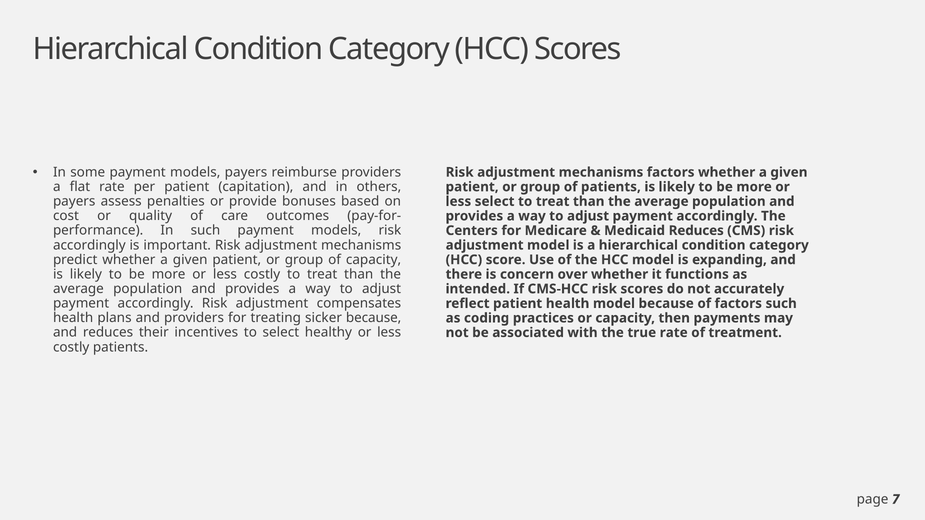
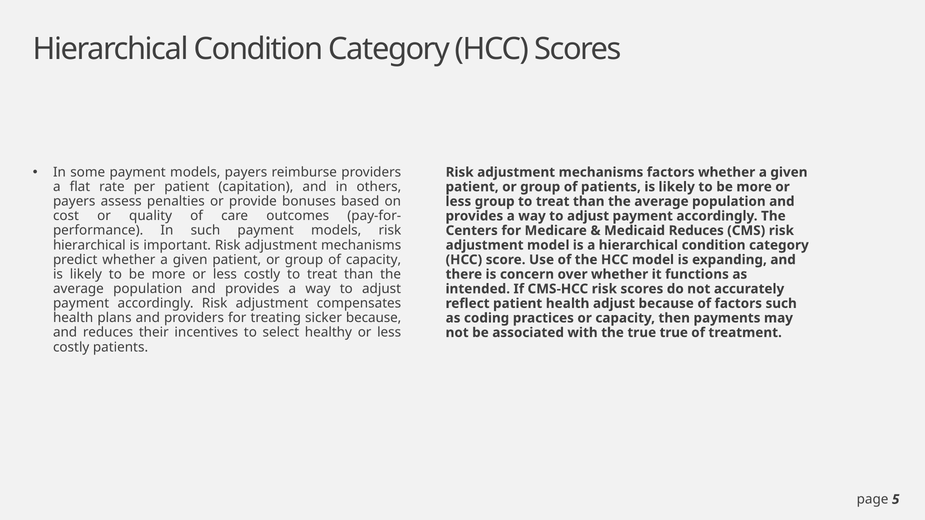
less select: select -> group (495, 202)
accordingly: accordingly -> hierarchical (89, 245)
health model: model -> adjust (614, 304)
true rate: rate -> true (674, 333)
7: 7 -> 5 (896, 500)
